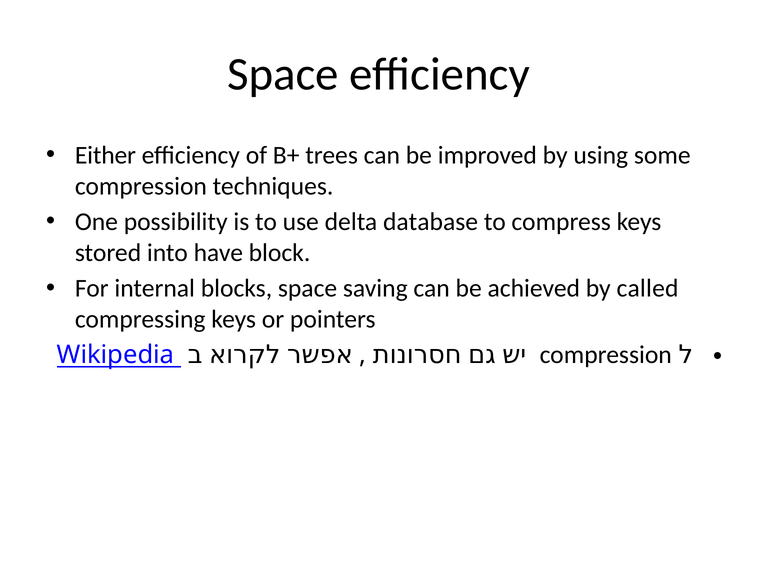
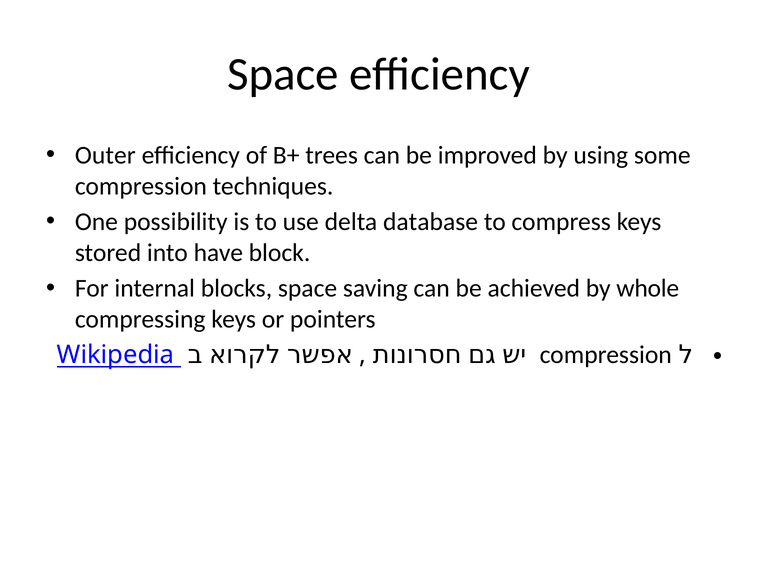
Either: Either -> Outer (105, 155)
called: called -> whole (648, 288)
